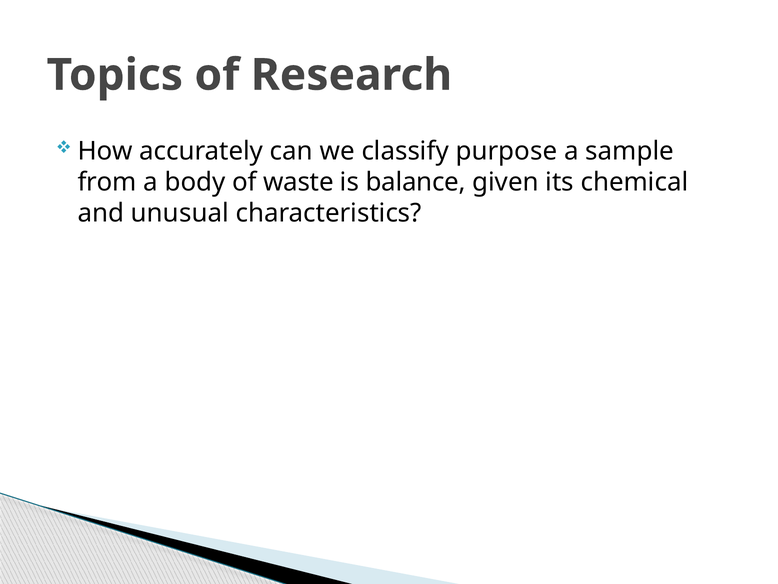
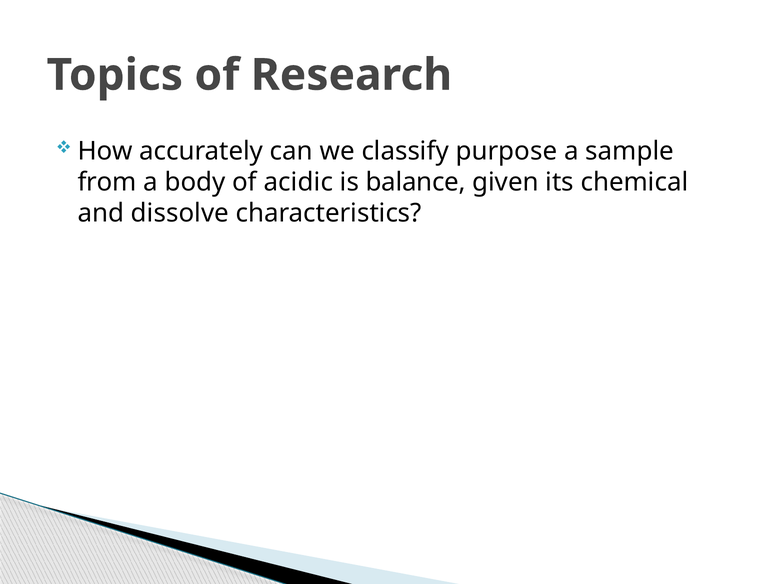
waste: waste -> acidic (298, 182)
unusual: unusual -> dissolve (180, 213)
